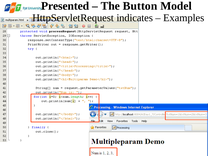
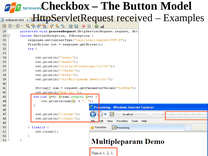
Presented: Presented -> Checkbox (65, 6)
indicates: indicates -> received (135, 18)
